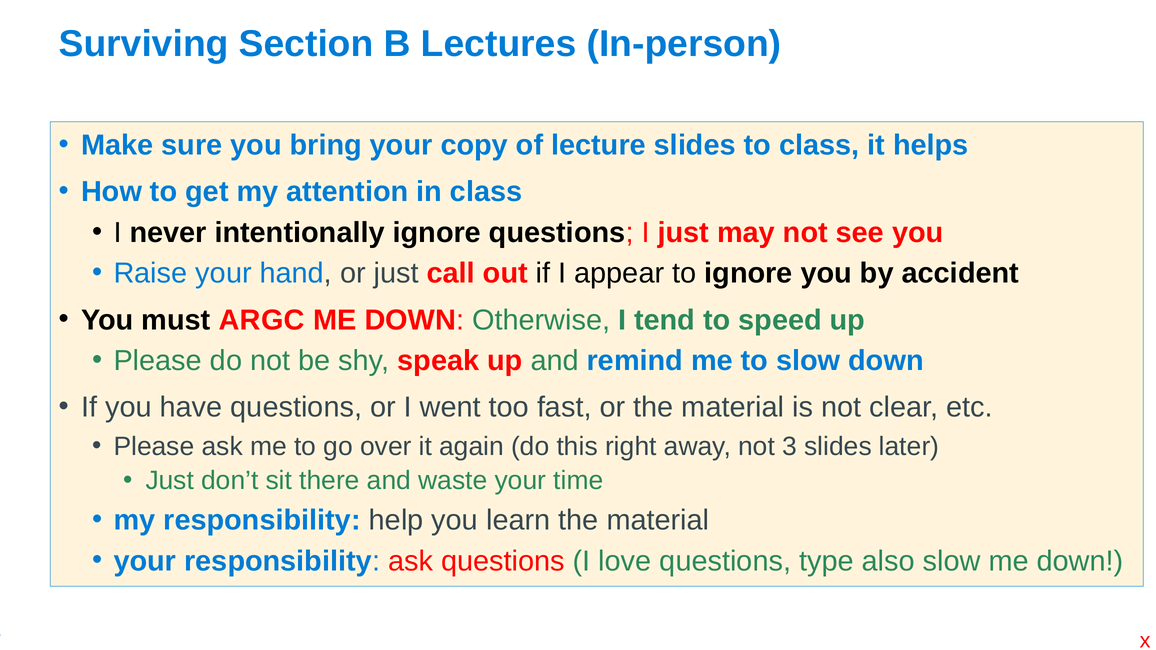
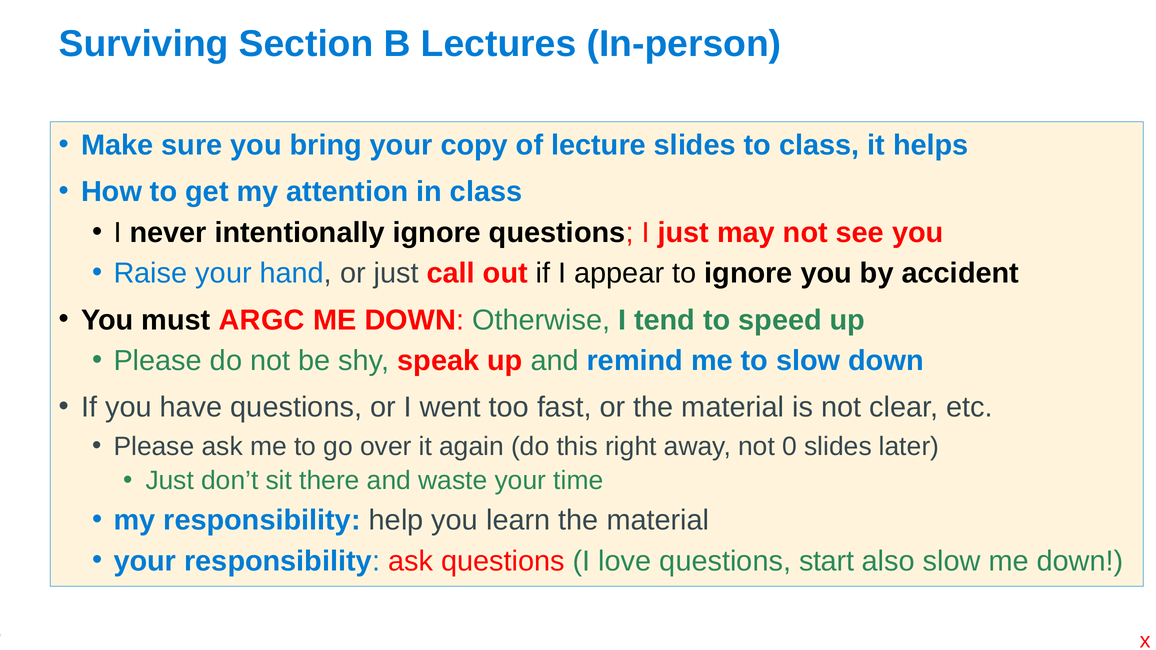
3: 3 -> 0 (790, 447)
type: type -> start (827, 561)
